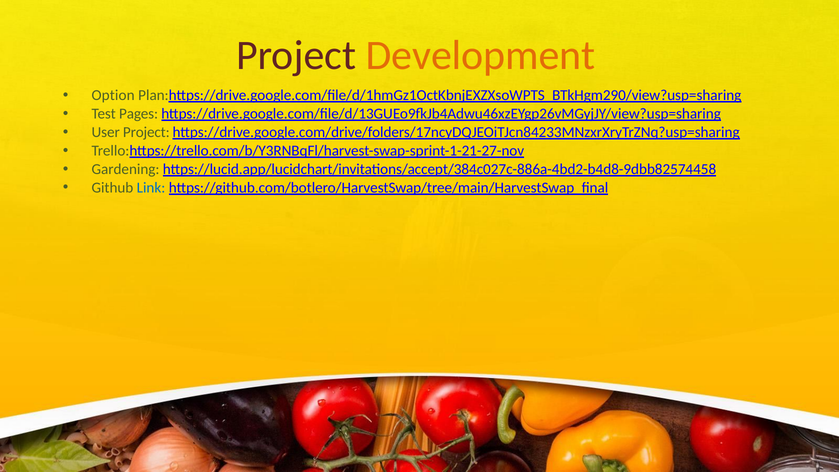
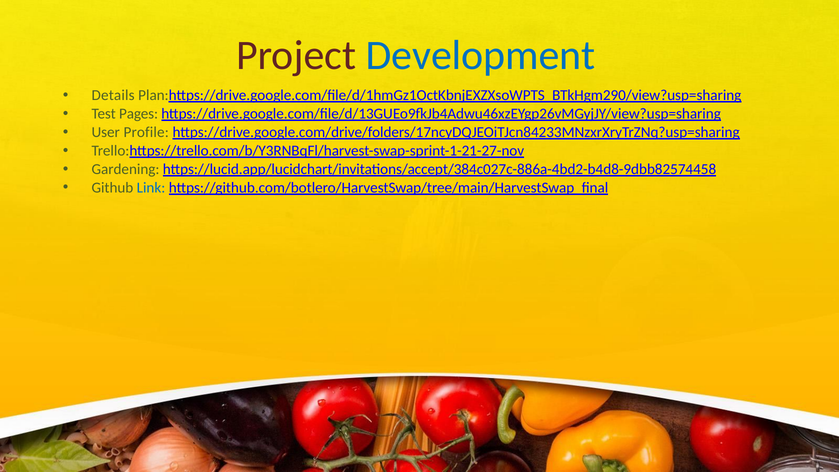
Development colour: orange -> blue (481, 55)
Option: Option -> Details (113, 95)
User Project: Project -> Profile (146, 132)
